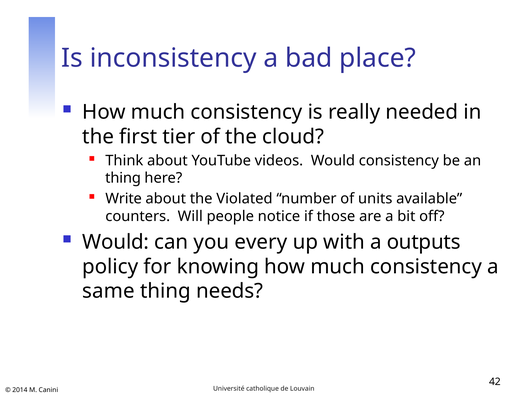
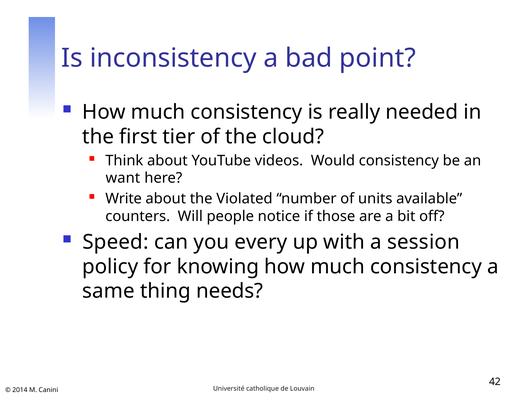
place: place -> point (378, 58)
thing: thing -> want (123, 178)
Would: Would -> Speed (116, 242)
outputs: outputs -> session (423, 242)
